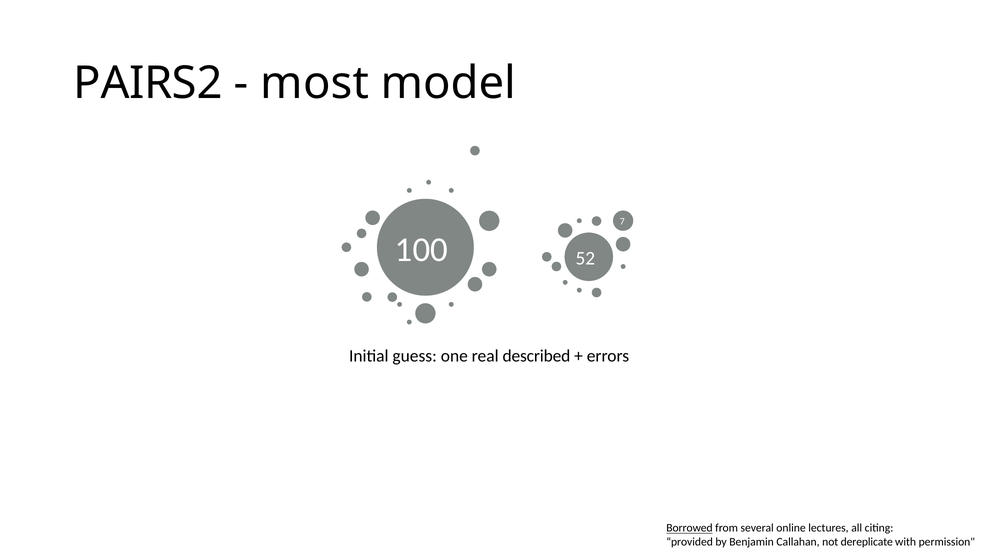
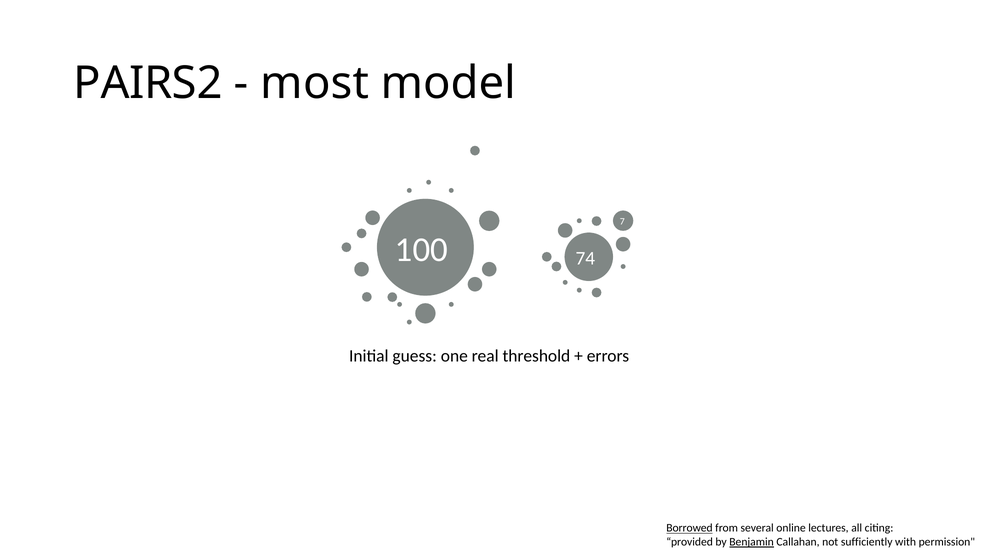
52: 52 -> 74 (585, 258)
described: described -> threshold (536, 356)
Benjamin underline: none -> present (752, 542)
dereplicate: dereplicate -> sufficiently (867, 542)
